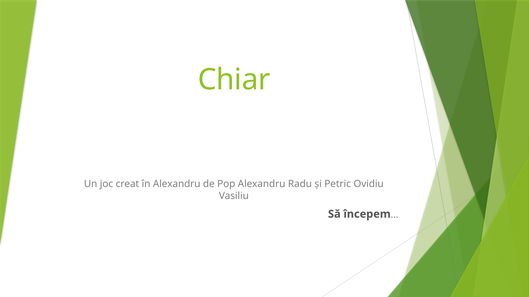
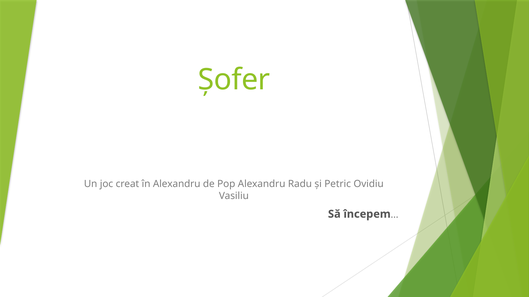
Chiar: Chiar -> Șofer (234, 80)
